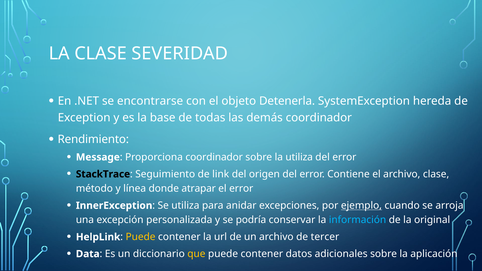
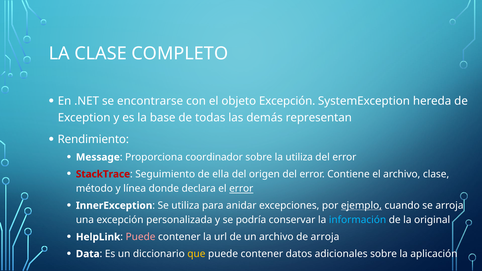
SEVERIDAD: SEVERIDAD -> COMPLETO (180, 54)
objeto Detenerla: Detenerla -> Excepción (287, 101)
demás coordinador: coordinador -> representan (319, 118)
StackTrace colour: black -> red (103, 174)
link: link -> ella (221, 174)
atrapar: atrapar -> declara (199, 189)
error underline: none -> present (241, 189)
Puede colour: yellow -> pink (141, 237)
de tercer: tercer -> arroja (325, 237)
